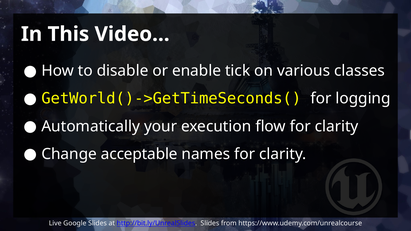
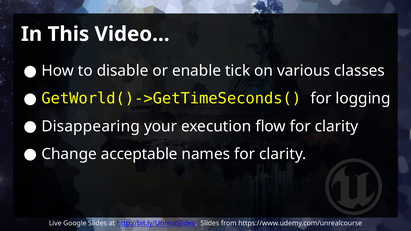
Automatically: Automatically -> Disappearing (91, 126)
